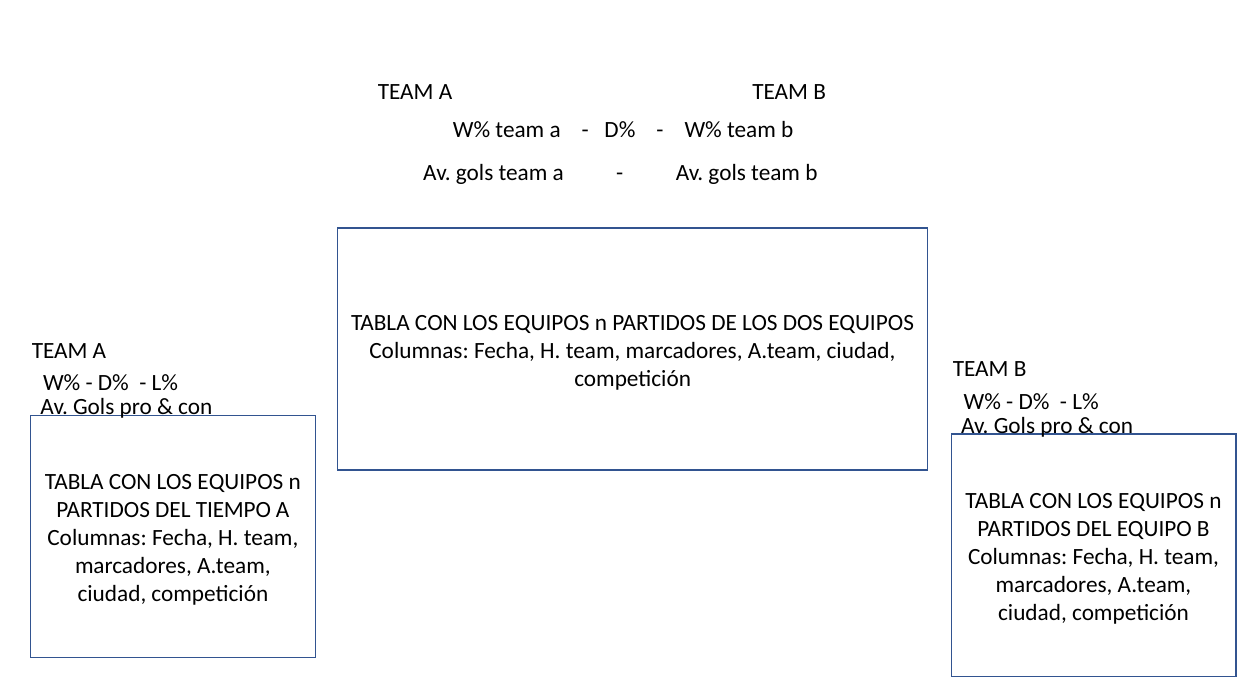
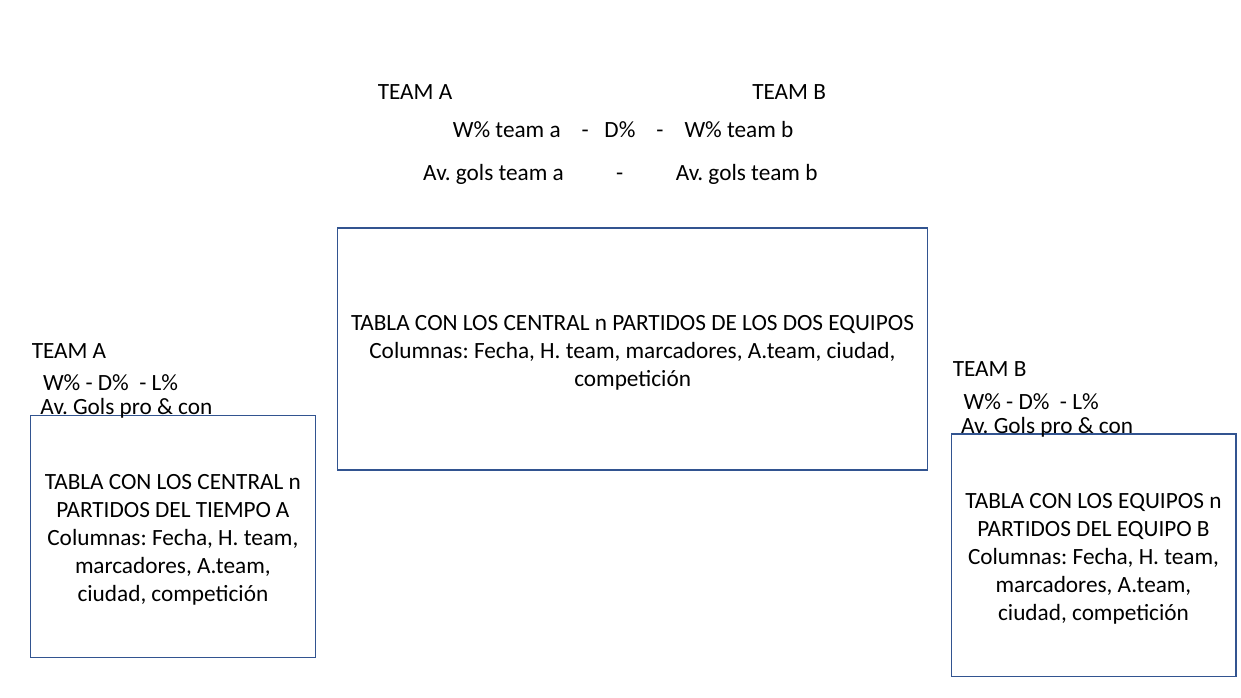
EQUIPOS: EQUIPOS -> CENTRAL (547, 323)
EQUIPOS: EQUIPOS -> CENTRAL (240, 482)
